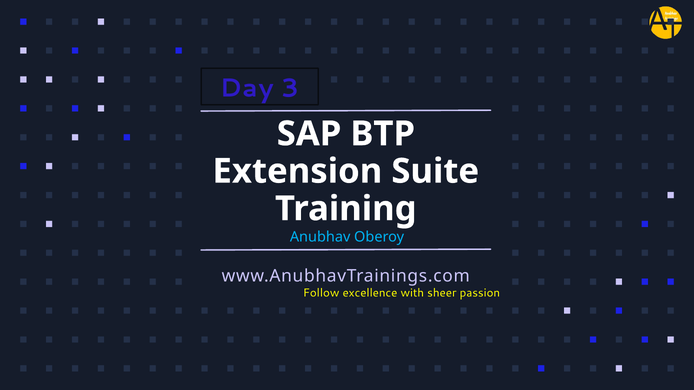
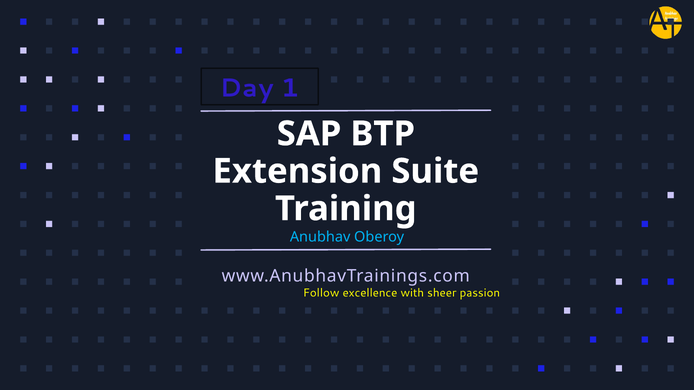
3: 3 -> 1 (290, 88)
